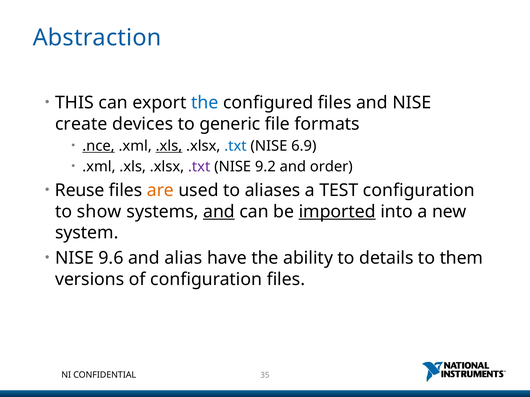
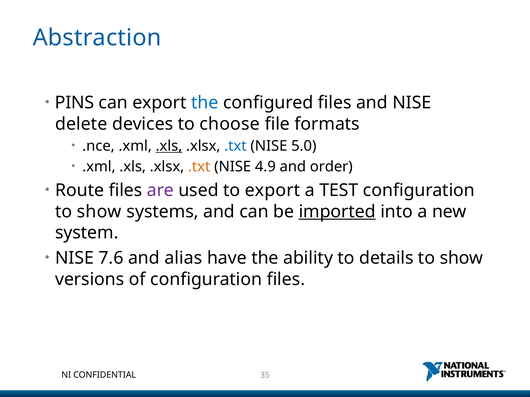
THIS: THIS -> PINS (75, 103)
create: create -> delete (81, 124)
generic: generic -> choose (230, 124)
.nce underline: present -> none (98, 146)
6.9: 6.9 -> 5.0 (304, 146)
.txt colour: purple -> orange (199, 167)
9.2: 9.2 -> 4.9 (265, 167)
Reuse: Reuse -> Route (80, 191)
are colour: orange -> purple (160, 191)
to aliases: aliases -> export (272, 191)
and underline: present -> none (219, 212)
9.6: 9.6 -> 7.6 (111, 258)
them: them -> show (461, 258)
